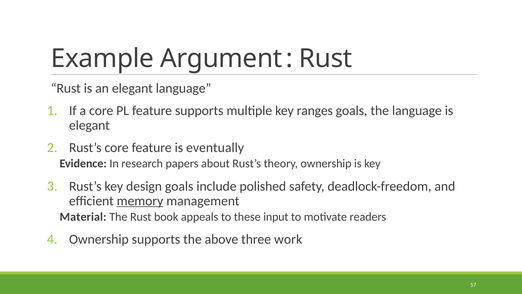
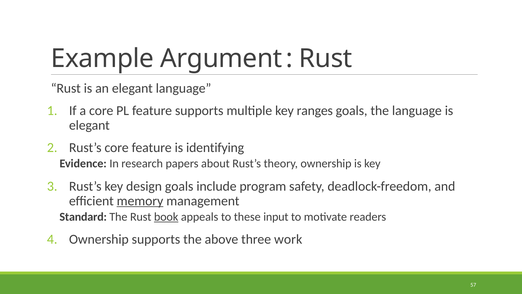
eventually: eventually -> identifying (215, 147)
polished: polished -> program (263, 186)
Material: Material -> Standard (83, 217)
book underline: none -> present (166, 217)
